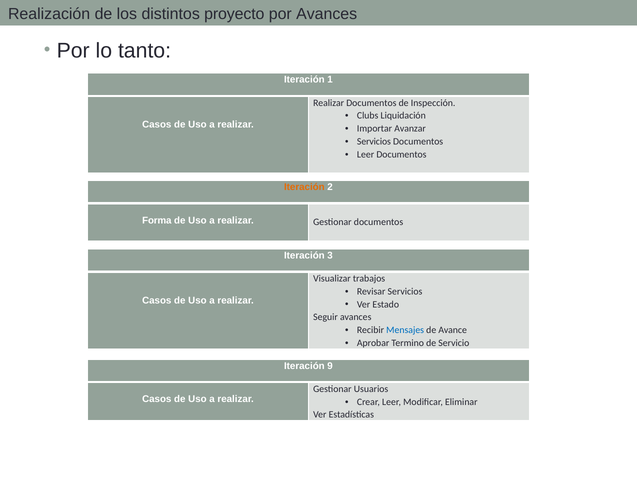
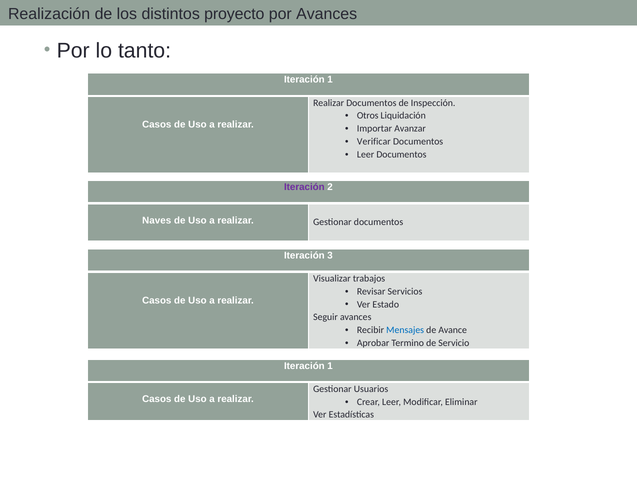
Clubs: Clubs -> Otros (368, 116)
Servicios: Servicios -> Verificar (374, 141)
Iteración colour: orange -> purple (304, 187)
Forma: Forma -> Naves (157, 220)
9: 9 -> 1 (330, 366)
